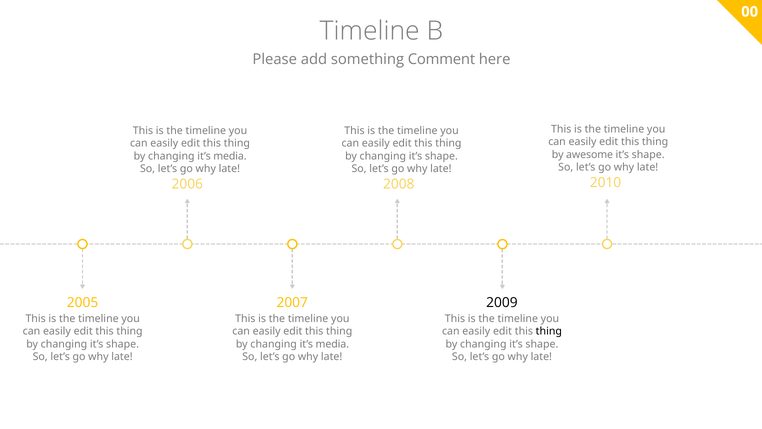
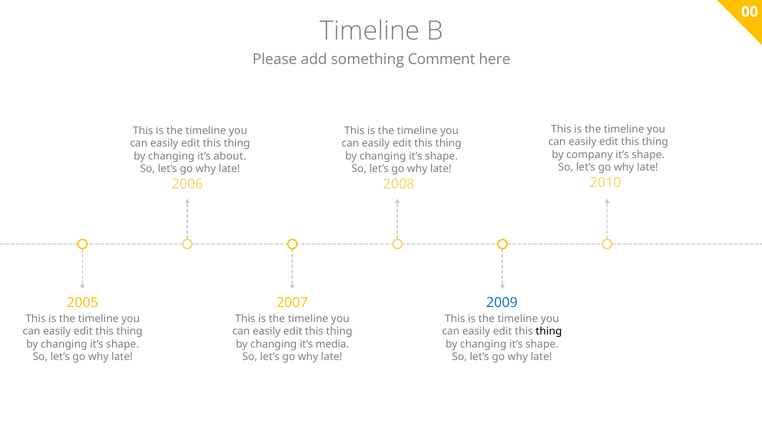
awesome: awesome -> company (589, 154)
media: media -> about (230, 156)
2009 colour: black -> blue (502, 303)
